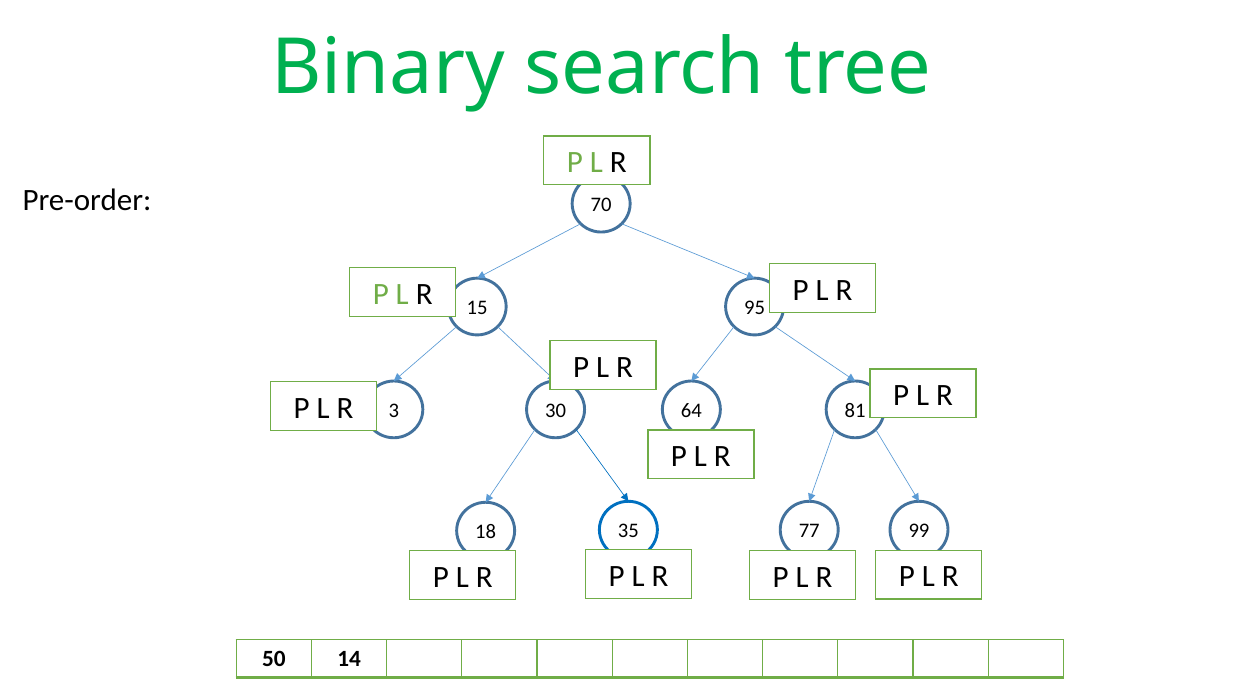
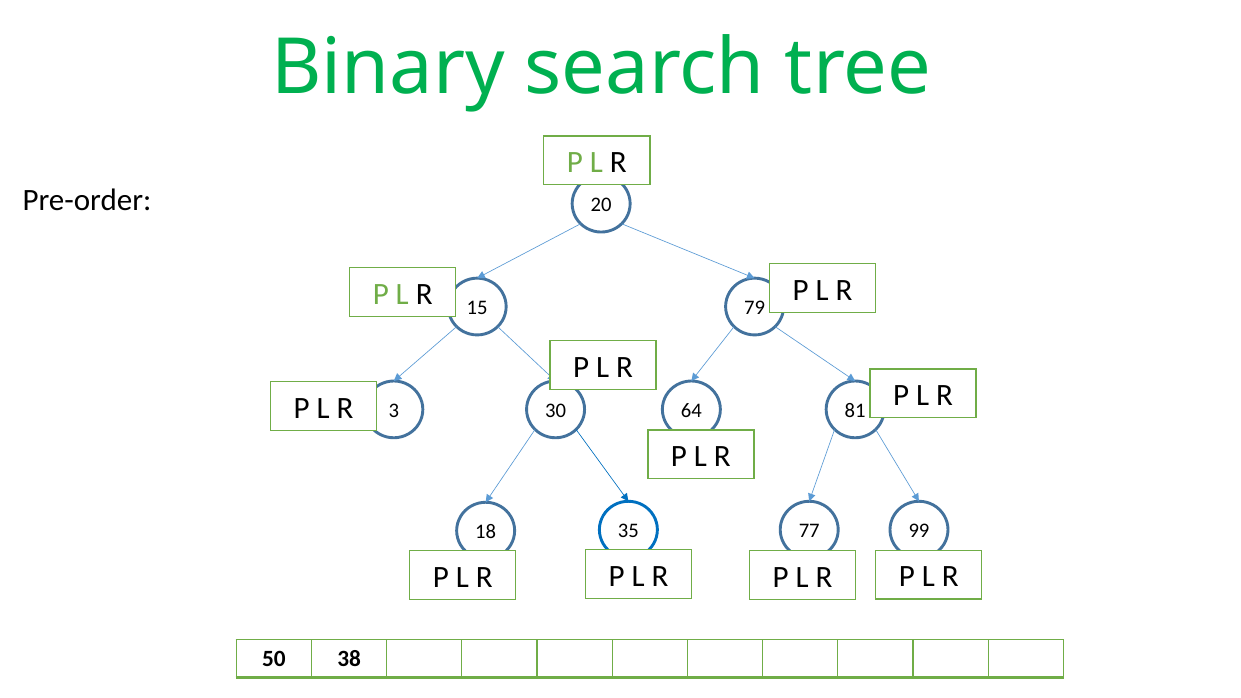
70: 70 -> 20 (601, 205)
95: 95 -> 79 (755, 308)
14: 14 -> 38 (349, 659)
